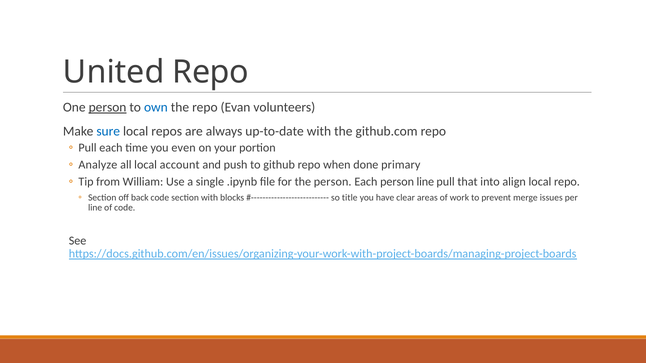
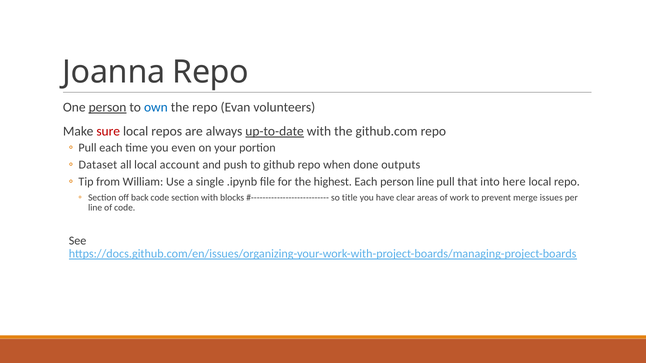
United: United -> Joanna (114, 72)
sure colour: blue -> red (108, 131)
up-to-date underline: none -> present (275, 131)
Analyze: Analyze -> Dataset (98, 165)
primary: primary -> outputs (401, 165)
the person: person -> highest (333, 182)
align: align -> here (514, 182)
